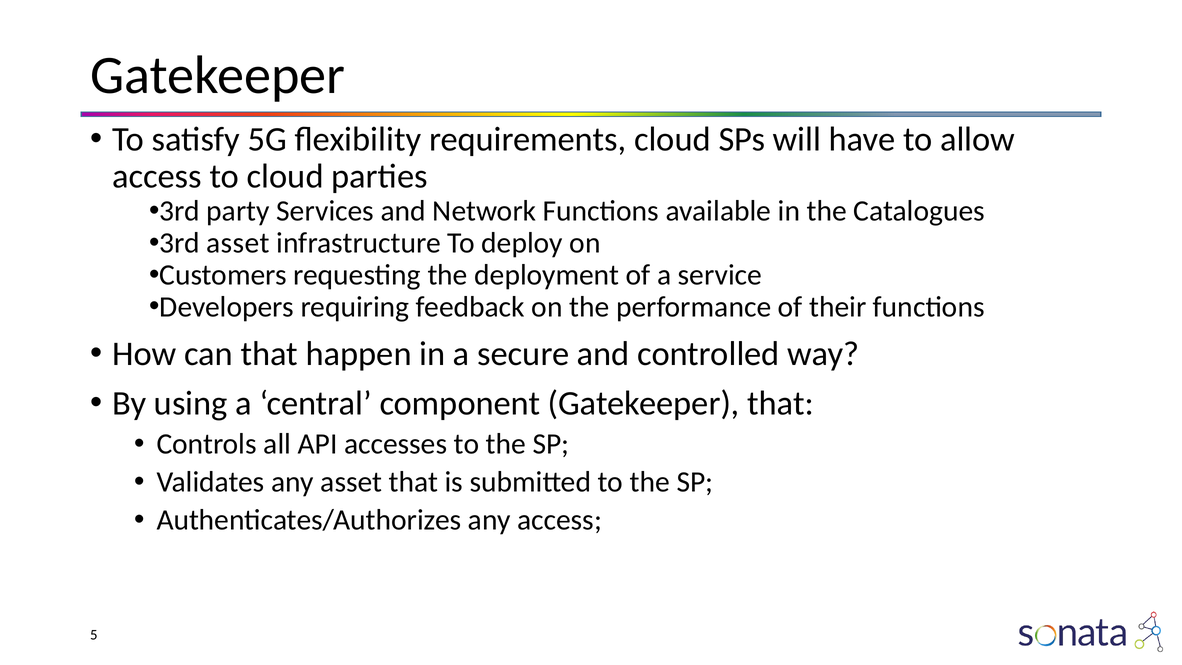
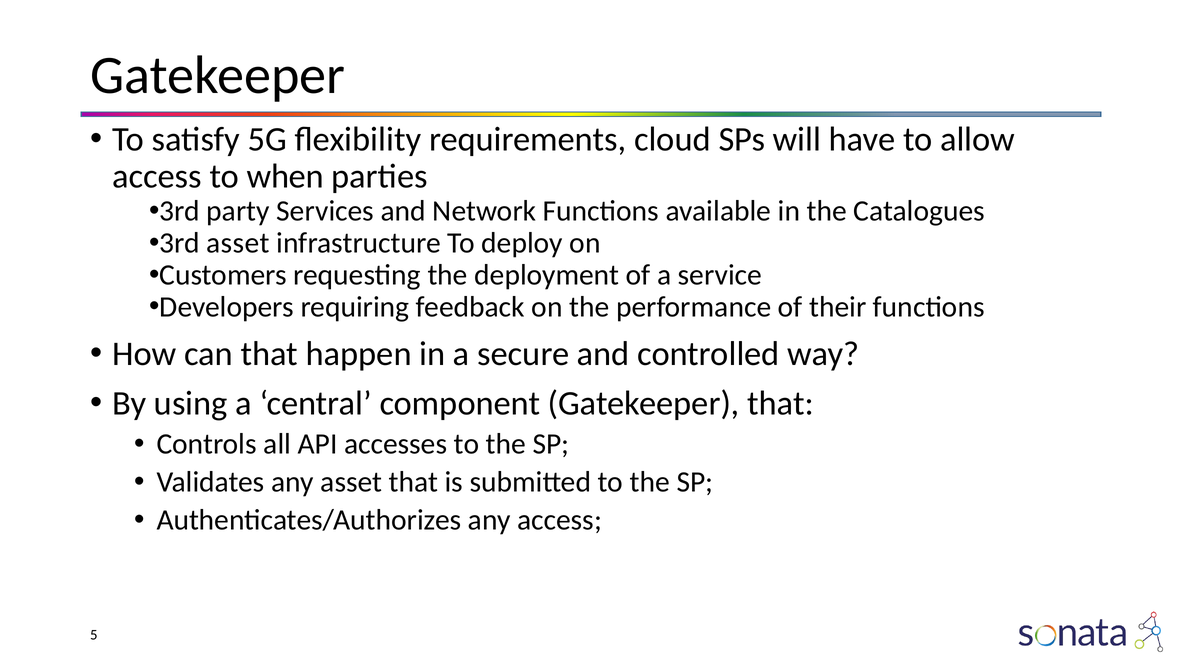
to cloud: cloud -> when (285, 177)
